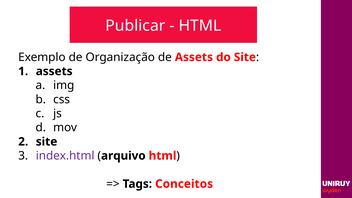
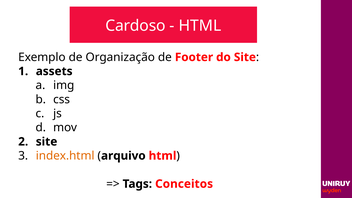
Publicar: Publicar -> Cardoso (135, 26)
de Assets: Assets -> Footer (194, 57)
index.html colour: purple -> orange (65, 156)
